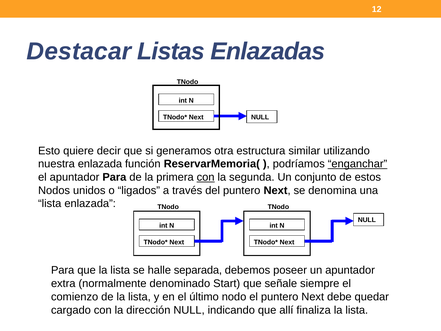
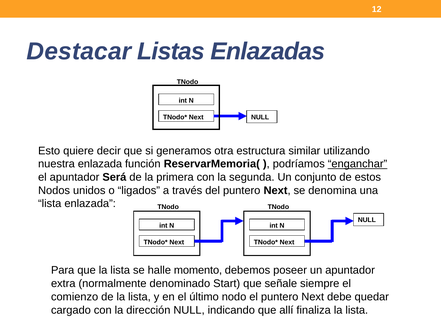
apuntador Para: Para -> Será (114, 177)
con underline: present -> none (206, 177)
separada: separada -> momento (198, 270)
